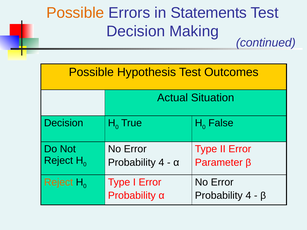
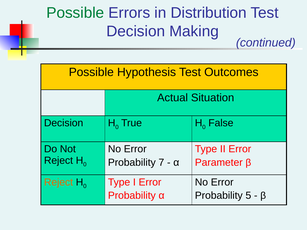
Possible colour: orange -> green (75, 13)
Statements: Statements -> Distribution (209, 13)
4: 4 -> 7 (161, 163)
4: 4 -> 5 (248, 196)
